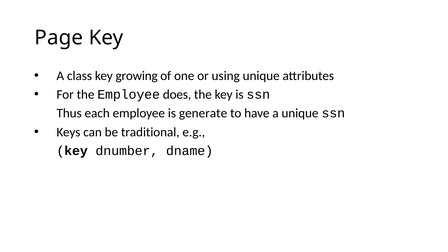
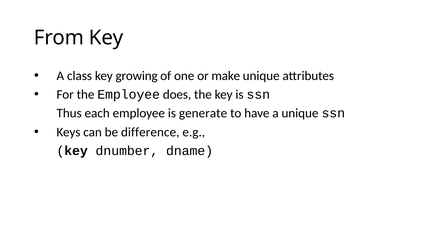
Page: Page -> From (59, 38)
using: using -> make (226, 76)
traditional: traditional -> difference (150, 132)
